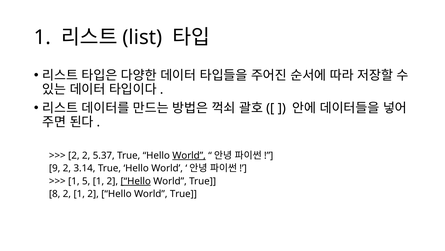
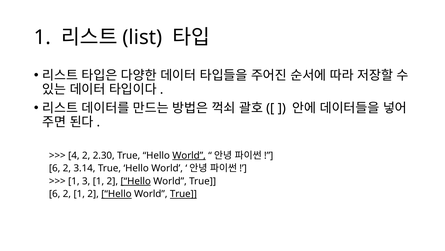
2: 2 -> 4 (74, 155)
5.37: 5.37 -> 2.30 (104, 155)
9: 9 -> 6 (55, 168)
5: 5 -> 3 (86, 181)
8: 8 -> 6 (55, 194)
Hello underline: none -> present (116, 194)
True underline: none -> present (183, 194)
